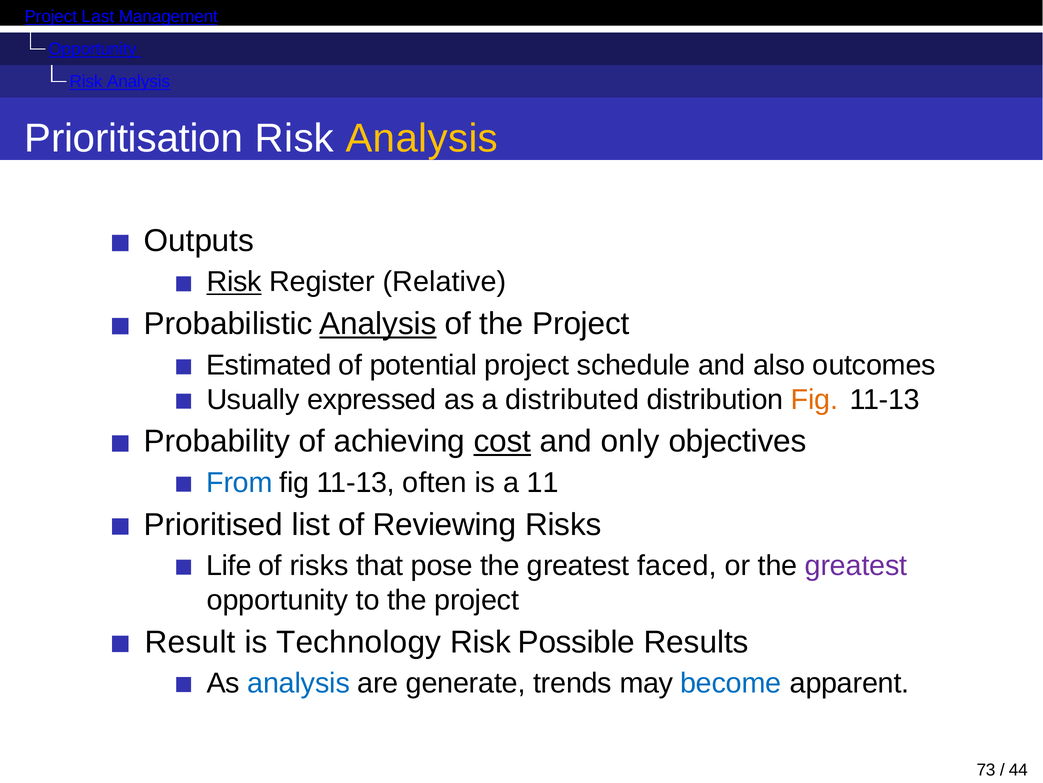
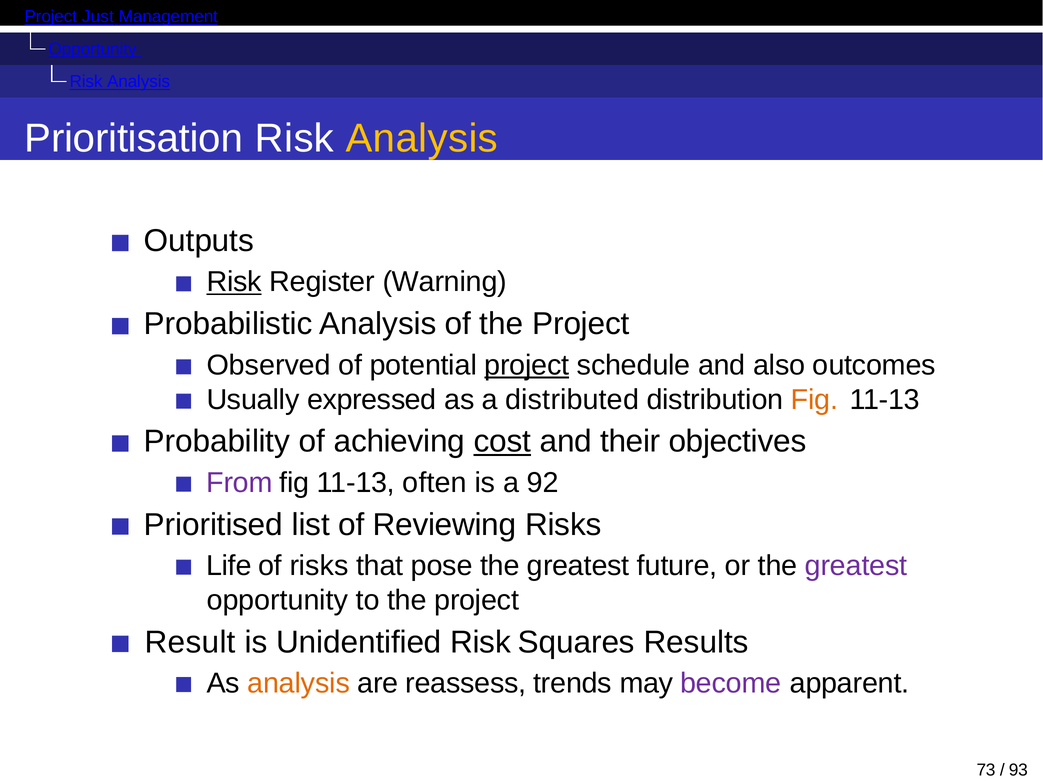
Last: Last -> Just (98, 17)
Relative: Relative -> Warning (445, 282)
Analysis underline: present -> none (378, 324)
Estimated: Estimated -> Observed (269, 365)
project underline: none -> present (527, 365)
only: only -> their (630, 441)
From colour: blue -> purple (240, 483)
11: 11 -> 92 (543, 483)
faced: faced -> future (677, 566)
Technology: Technology -> Unidentified (359, 642)
Possible: Possible -> Squares (576, 642)
analysis colour: blue -> orange (299, 683)
generate: generate -> reassess (466, 683)
become colour: blue -> purple (731, 683)
44: 44 -> 93 (1018, 770)
